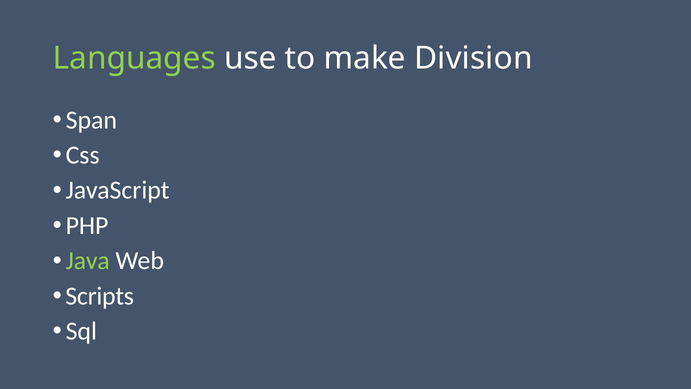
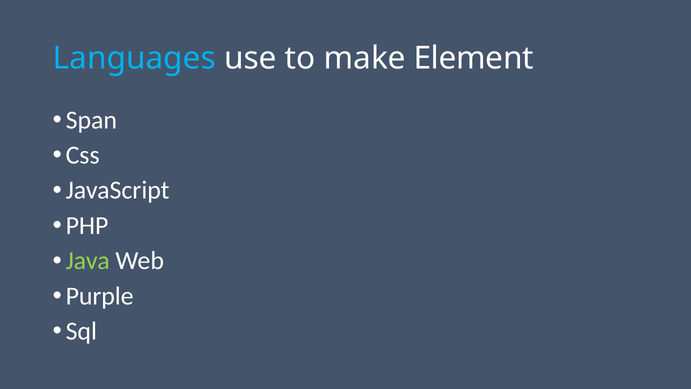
Languages colour: light green -> light blue (134, 58)
Division: Division -> Element (474, 58)
Scripts: Scripts -> Purple (100, 296)
